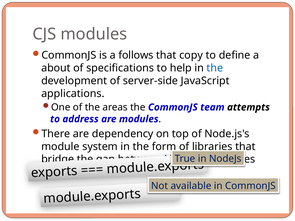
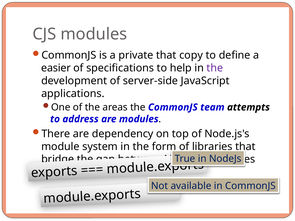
follows: follows -> private (136, 55)
about: about -> easier (56, 68)
the colour: blue -> purple (215, 68)
